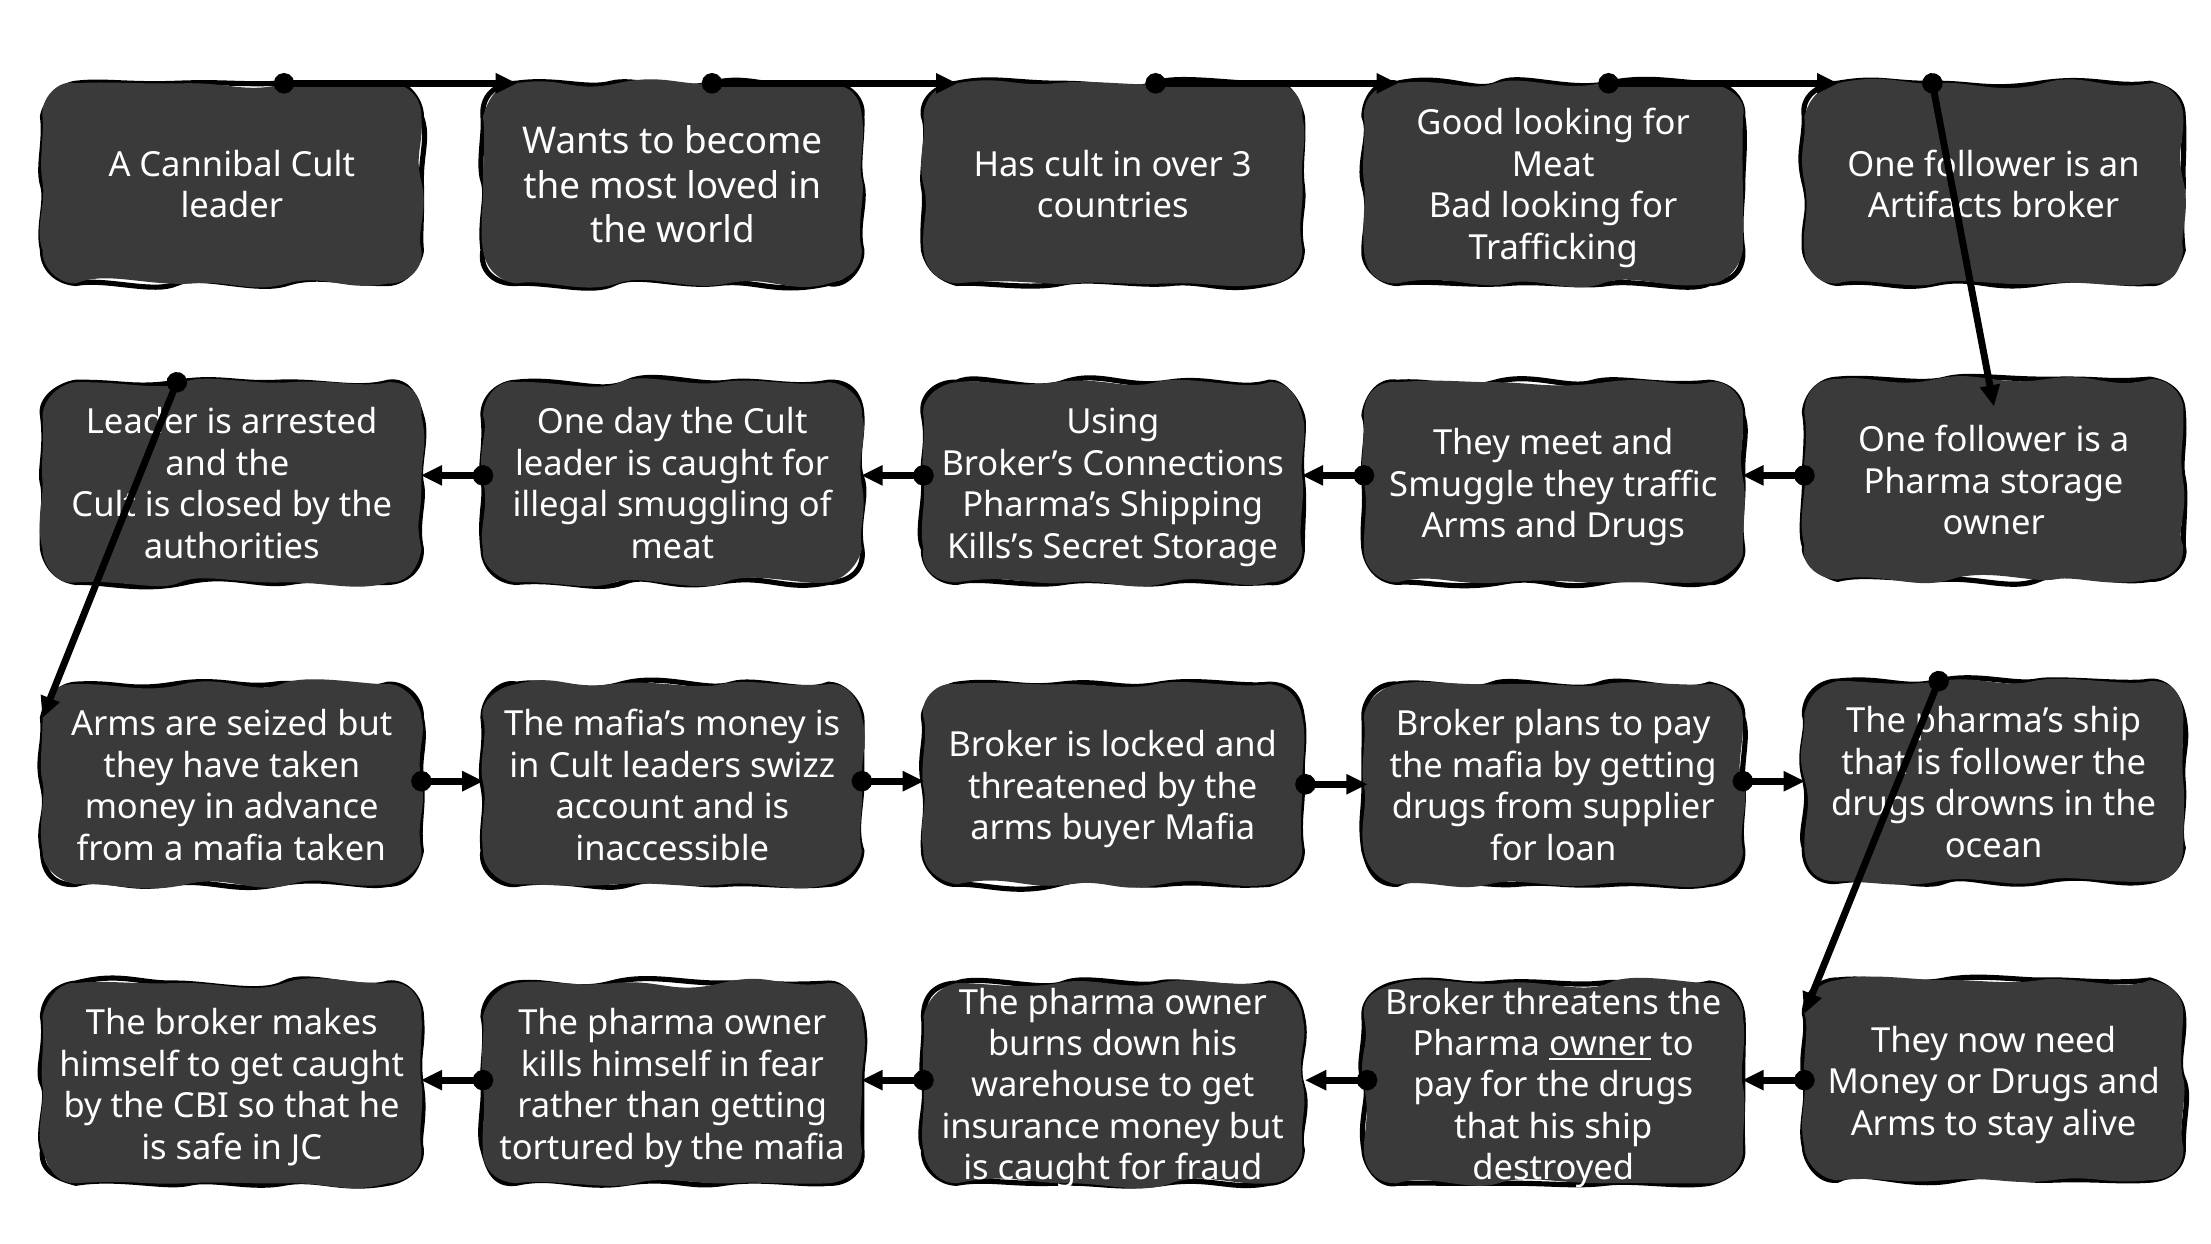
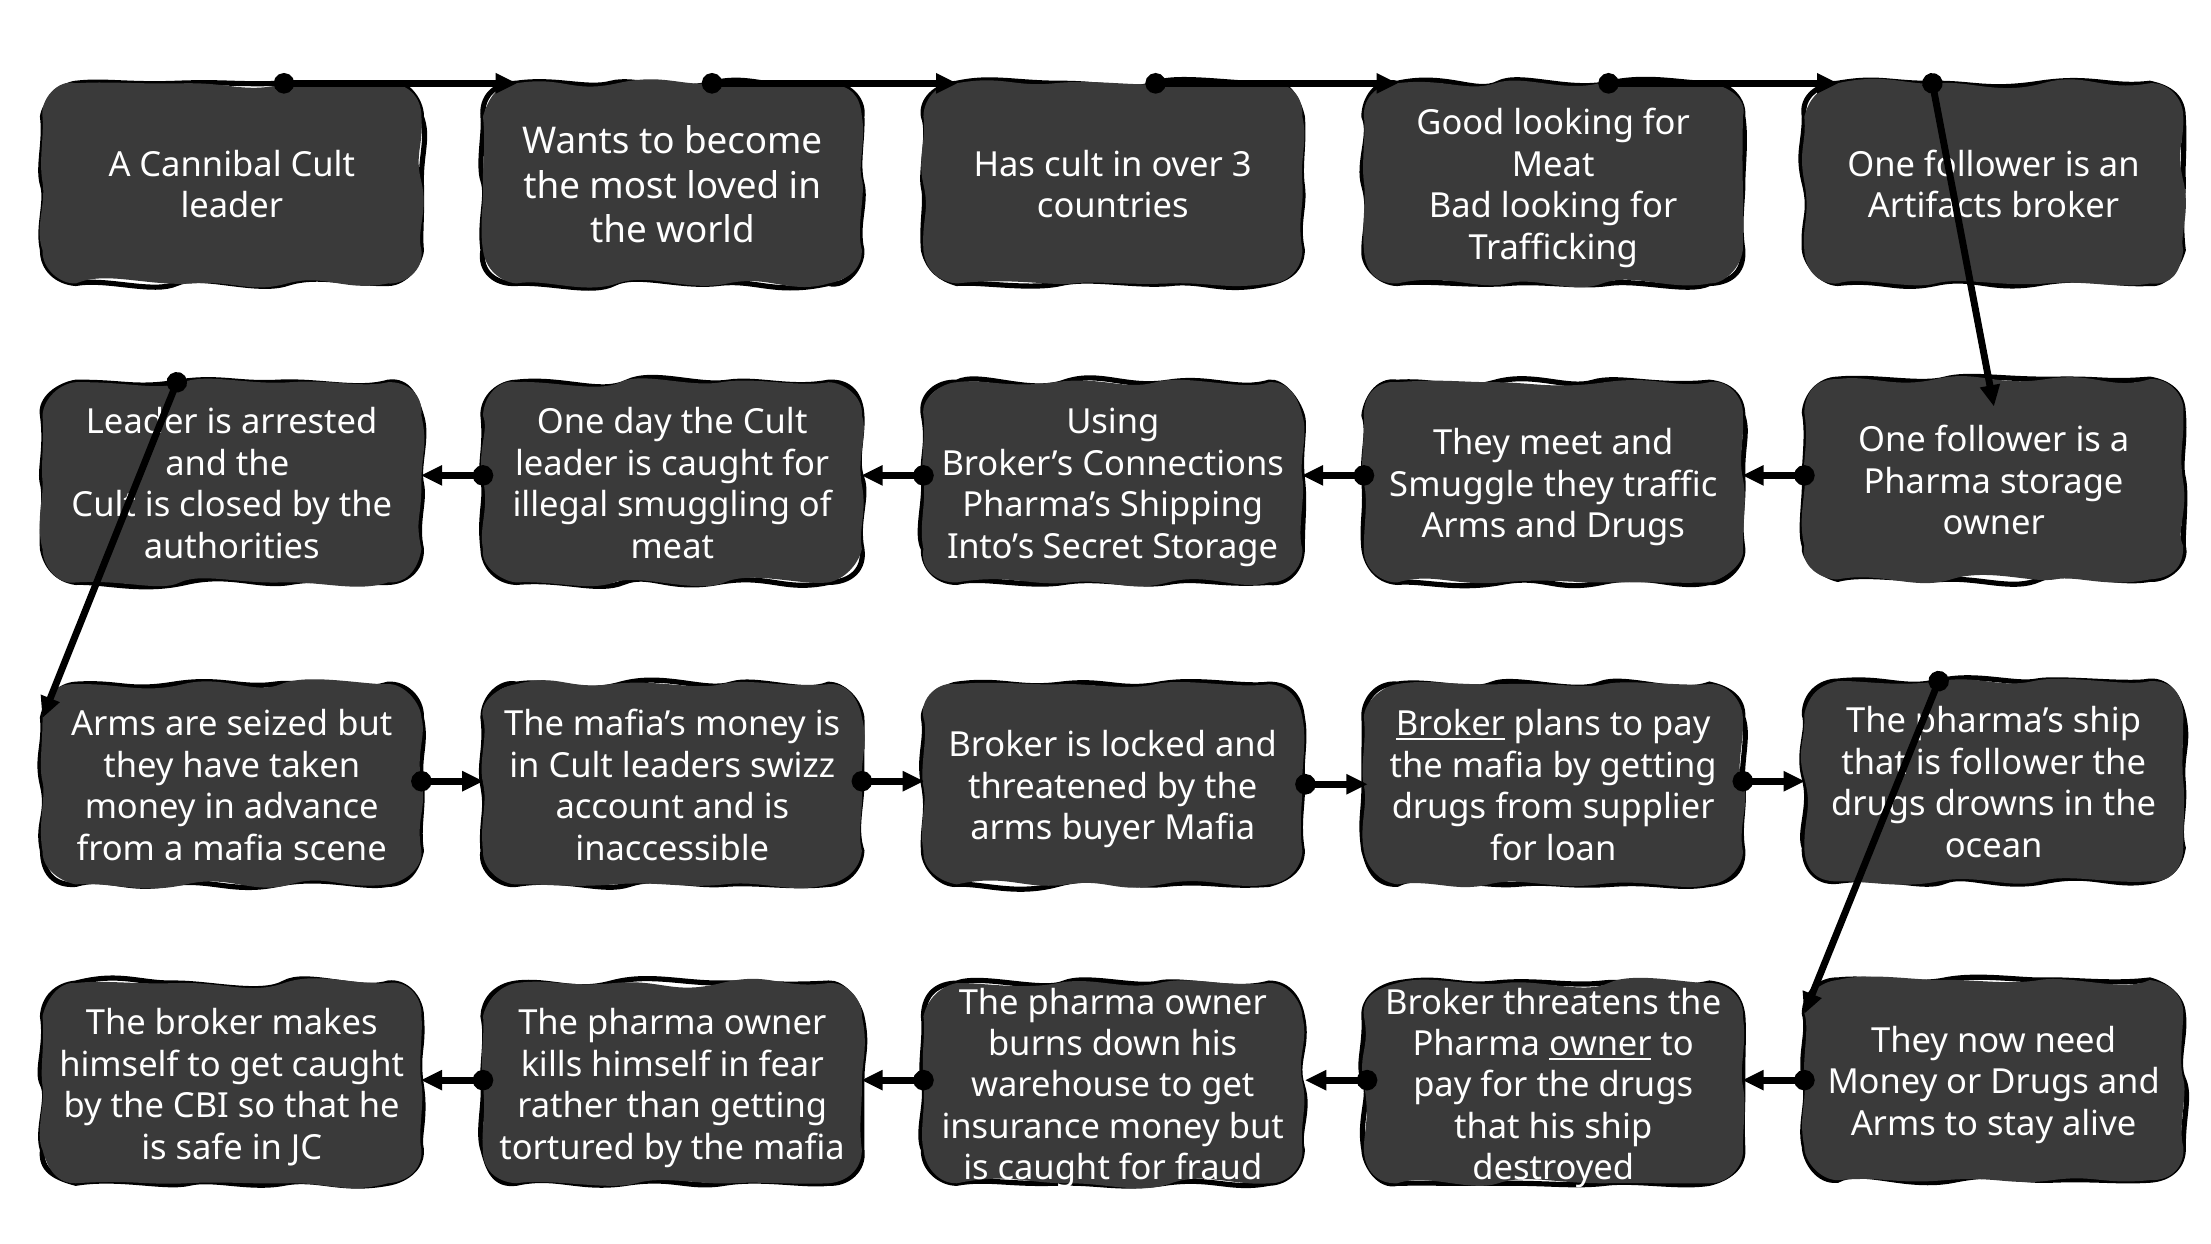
Kills’s: Kills’s -> Into’s (991, 547)
Broker underline: none -> present (1450, 724)
mafia taken: taken -> scene (340, 849)
